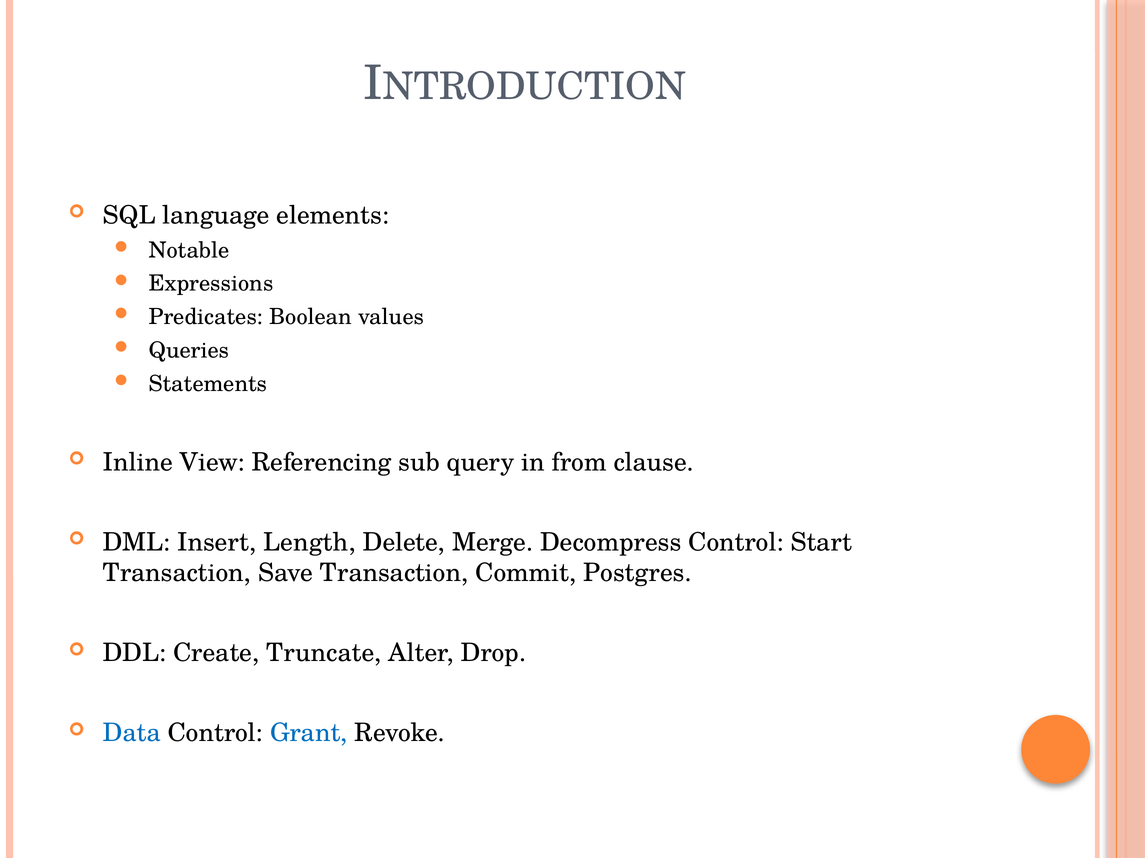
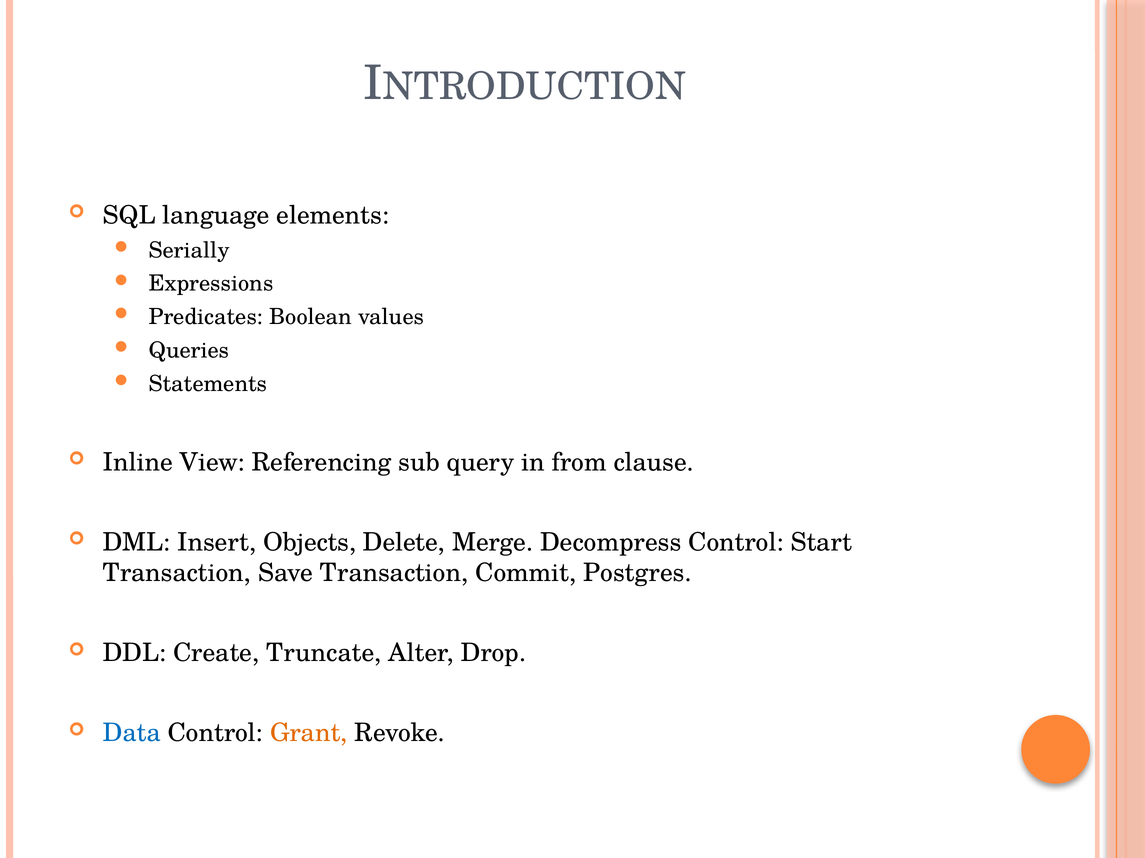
Notable: Notable -> Serially (189, 251)
Length: Length -> Objects (310, 543)
Grant colour: blue -> orange (309, 734)
